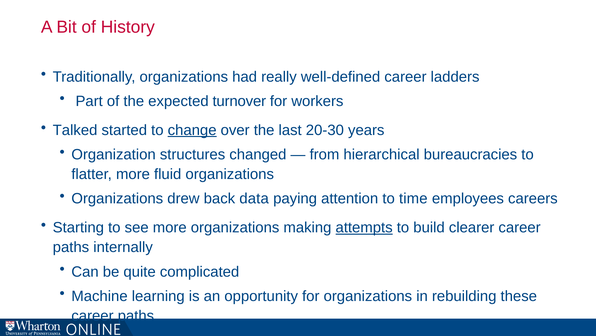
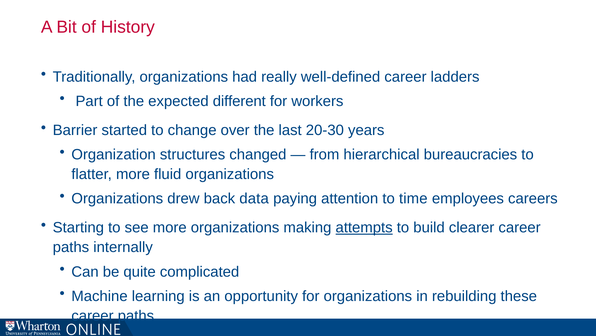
turnover: turnover -> different (239, 101)
Talked: Talked -> Barrier (75, 130)
change underline: present -> none (192, 130)
